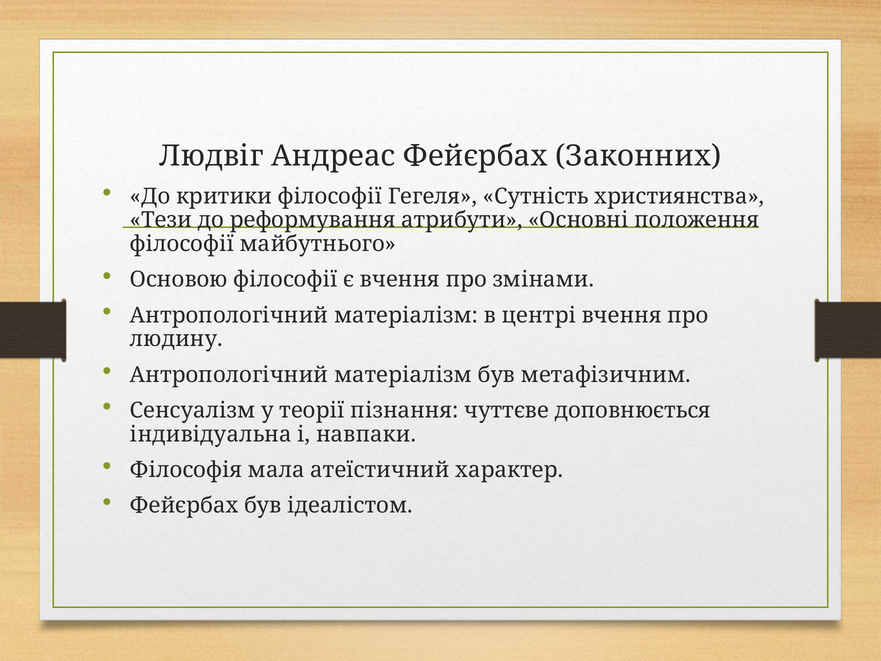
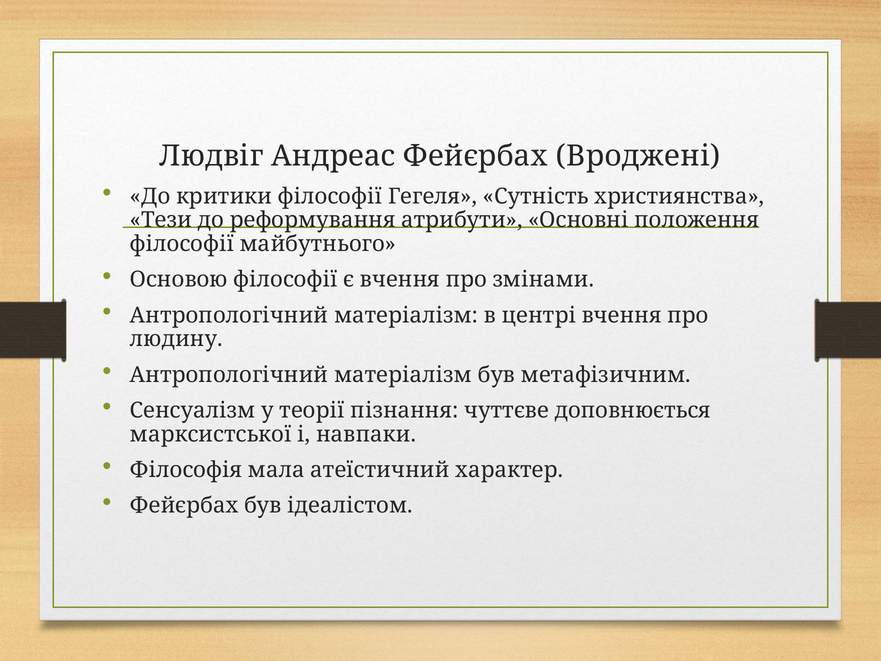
Законних: Законних -> Вроджені (638, 156)
індивідуальна: індивідуальна -> марксистської (211, 434)
